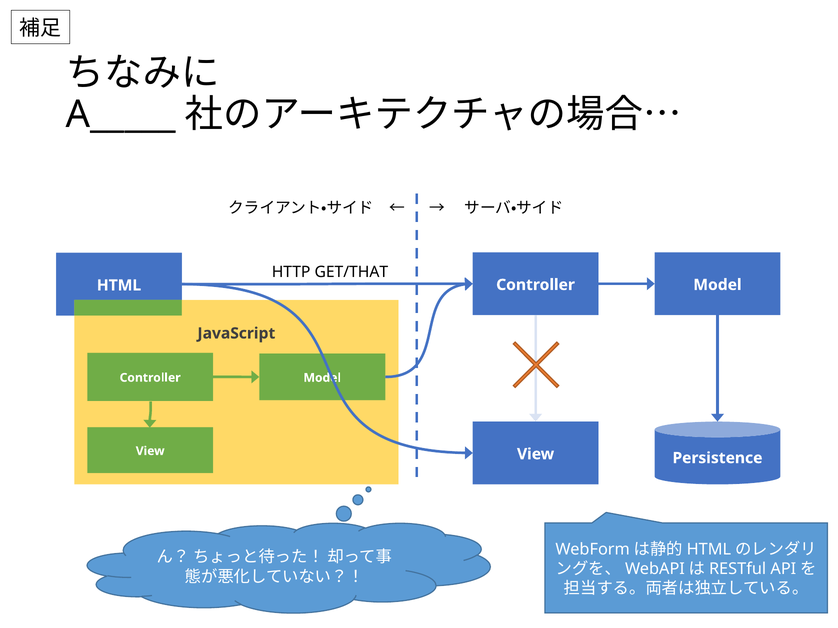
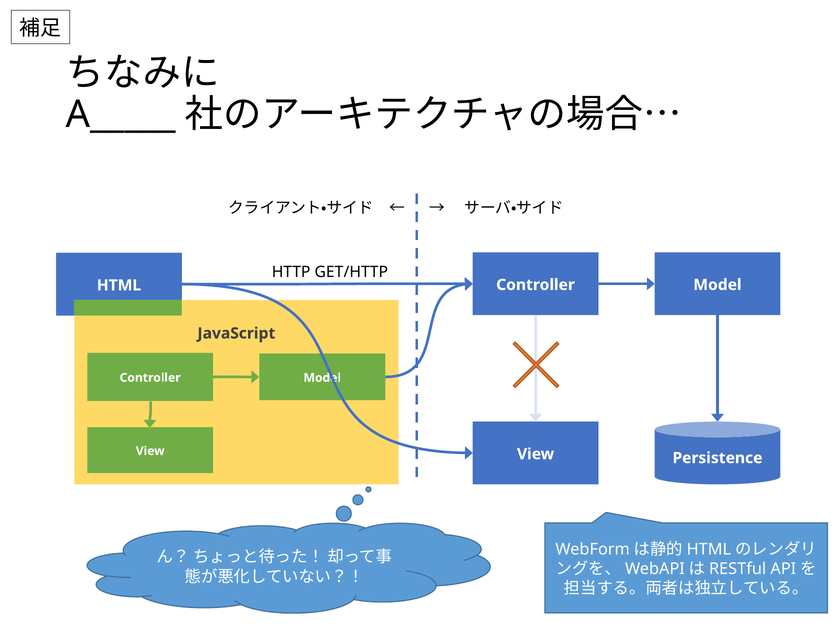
GET/THAT: GET/THAT -> GET/HTTP (351, 272)
